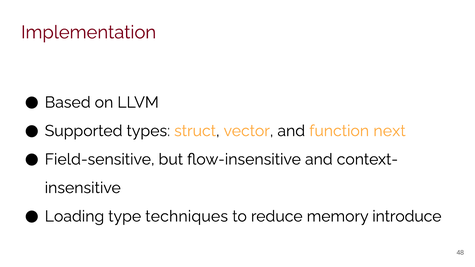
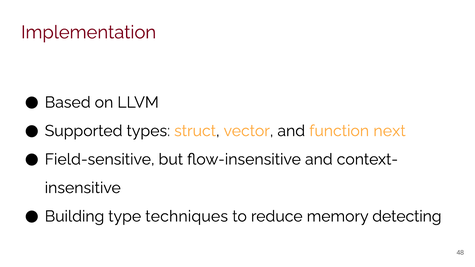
Loading: Loading -> Building (75, 216)
introduce: introduce -> detecting (407, 216)
